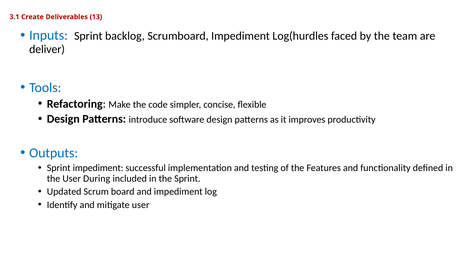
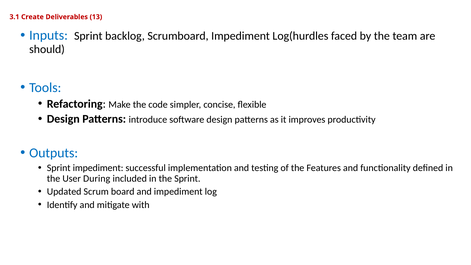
deliver: deliver -> should (47, 49)
mitigate user: user -> with (141, 205)
